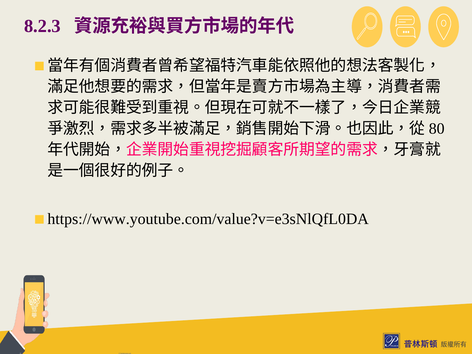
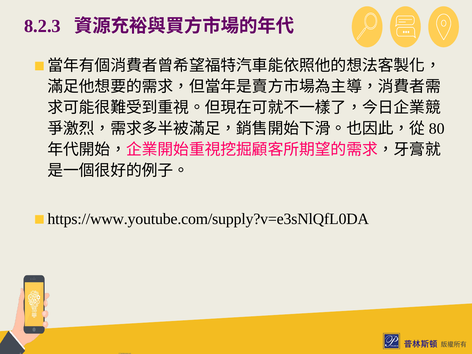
https://www.youtube.com/value?v=e3sNlQfL0DA: https://www.youtube.com/value?v=e3sNlQfL0DA -> https://www.youtube.com/supply?v=e3sNlQfL0DA (208, 219)
